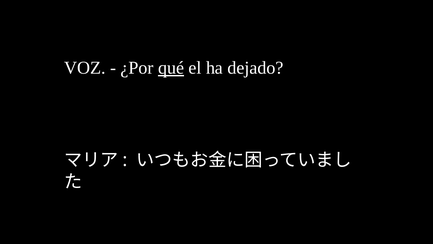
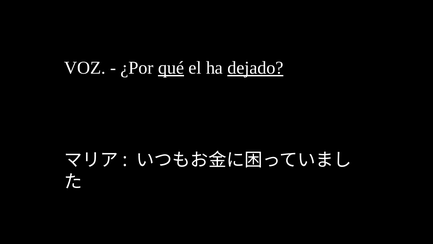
dejado underline: none -> present (255, 68)
